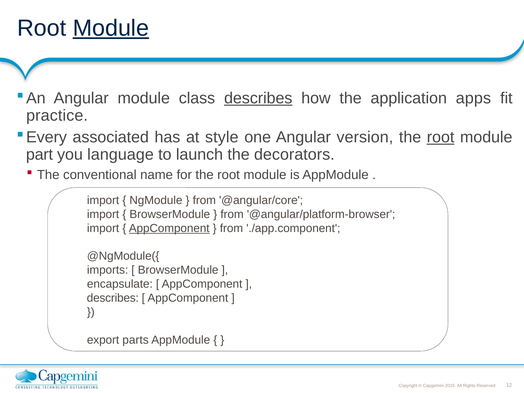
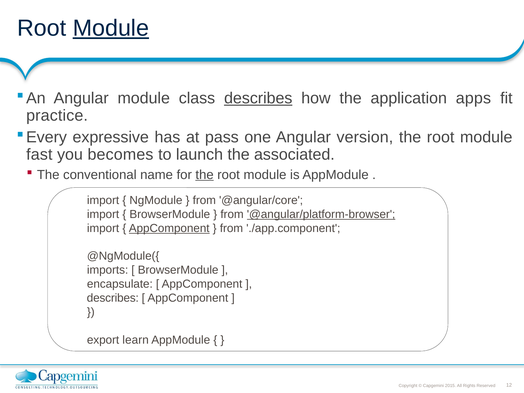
associated: associated -> expressive (111, 137)
style: style -> pass (222, 137)
root underline: present -> none (441, 137)
part: part -> fast (39, 155)
language: language -> becomes (120, 155)
decorators: decorators -> associated (294, 155)
the underline: none -> present (205, 175)
@angular/platform-browser underline: none -> present (321, 214)
parts: parts -> learn (136, 340)
